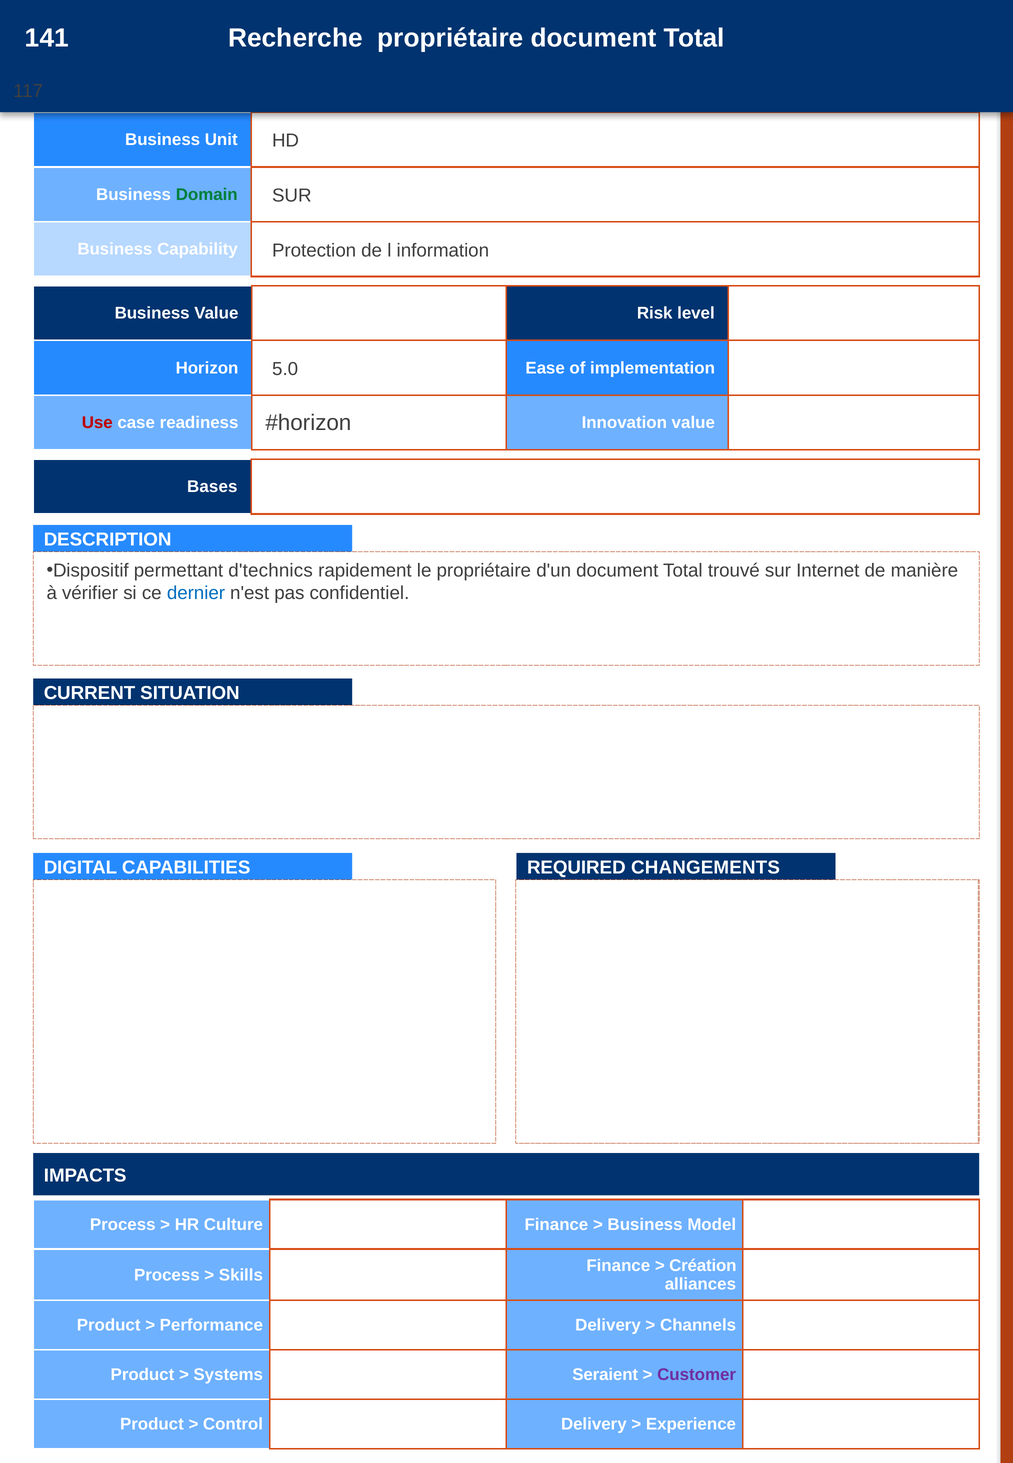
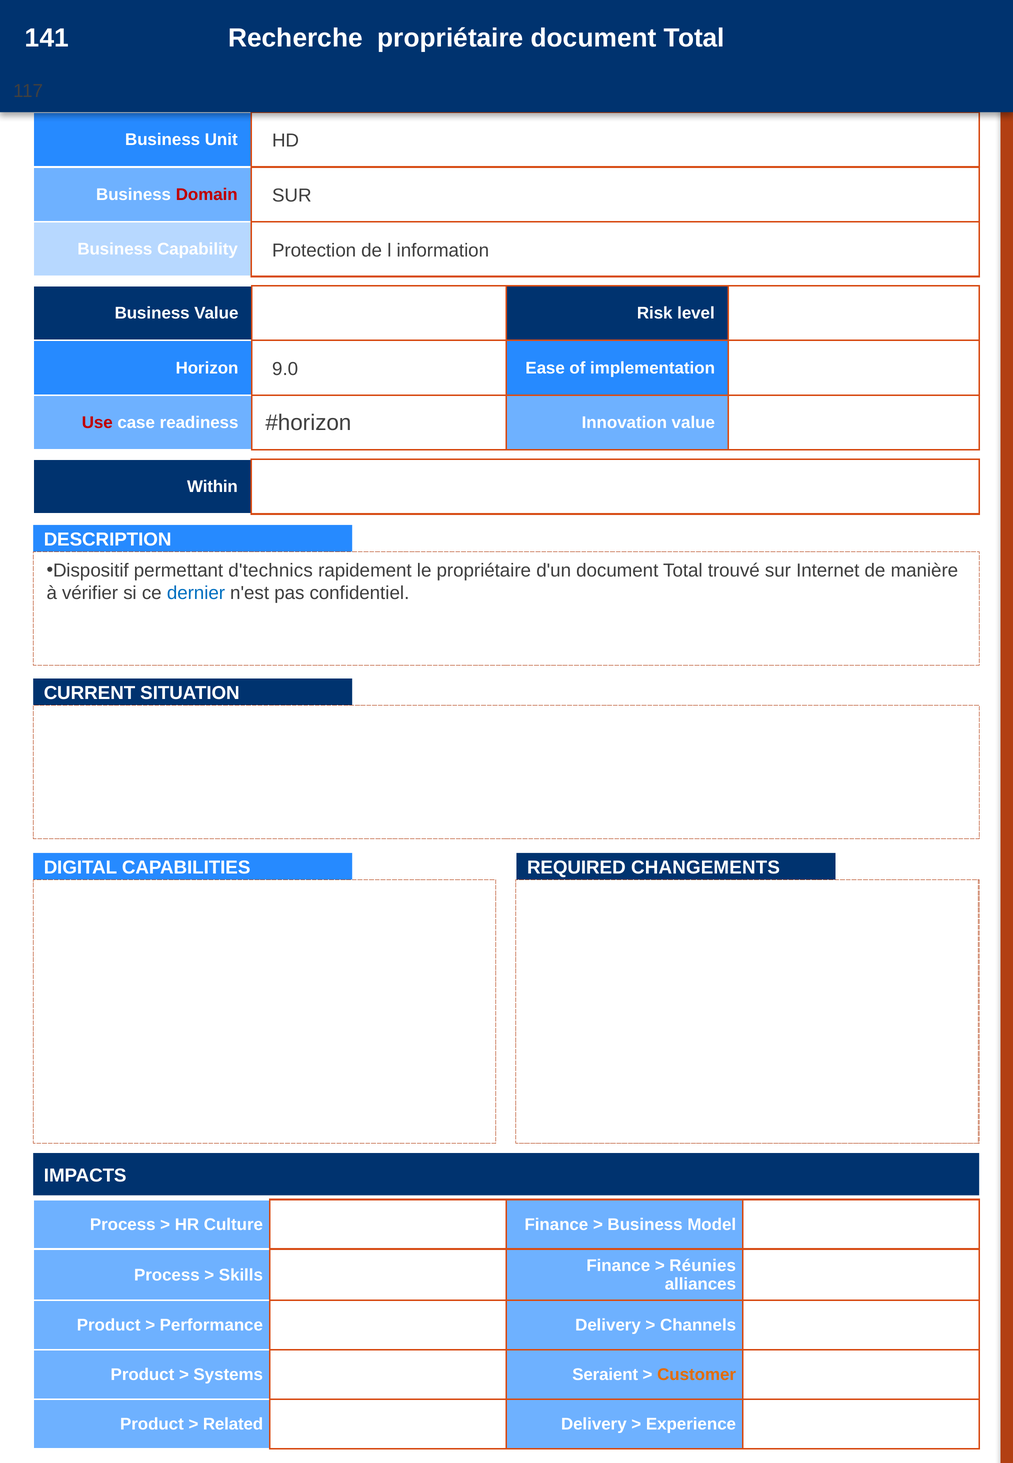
Domain colour: green -> red (207, 195)
5.0: 5.0 -> 9.0 (285, 369)
Bases: Bases -> Within (212, 487)
Création: Création -> Réunies (703, 1266)
Customer colour: purple -> orange (697, 1375)
Control: Control -> Related (233, 1425)
